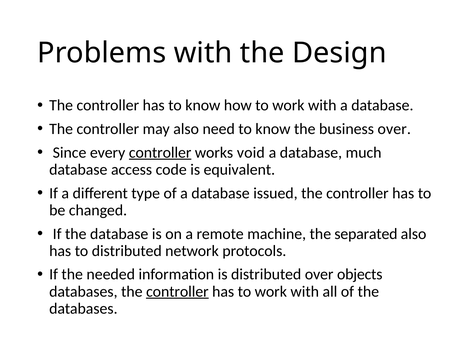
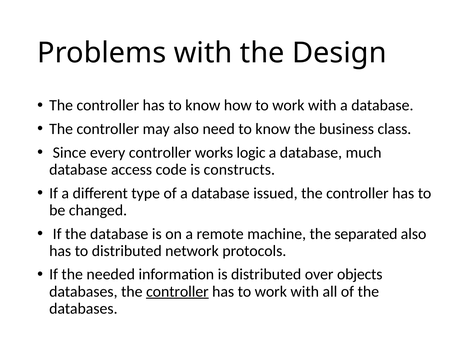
business over: over -> class (394, 129)
controller underline: present -> none (160, 153)
void: void -> logic (251, 153)
equivalent: equivalent -> constructs (239, 170)
